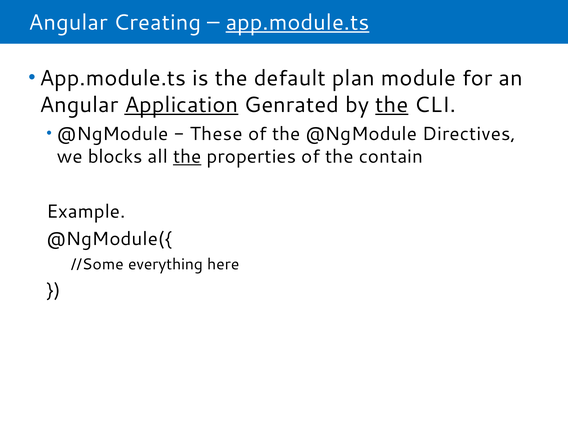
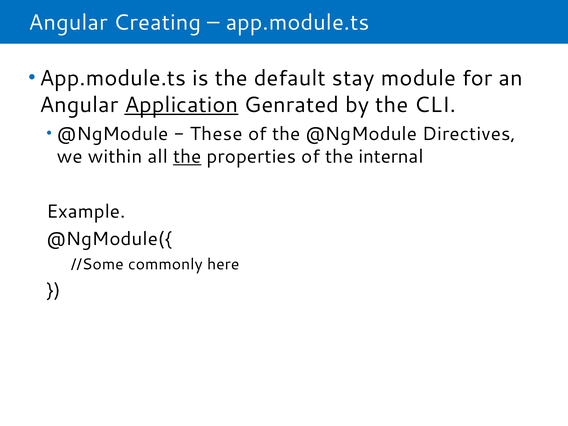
app.module.ts underline: present -> none (298, 22)
plan: plan -> stay (353, 78)
the underline: present -> none (392, 105)
blocks: blocks -> within (115, 157)
contain: contain -> internal (391, 157)
everything: everything -> commonly (165, 264)
